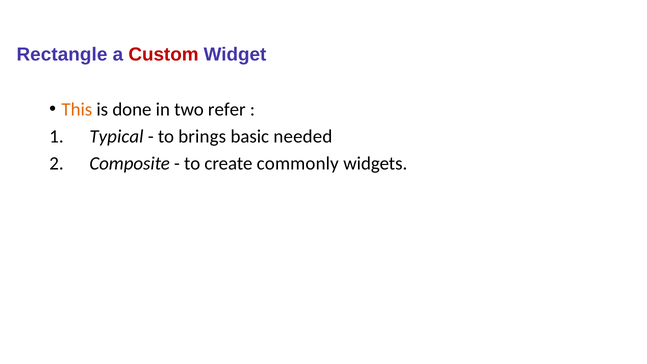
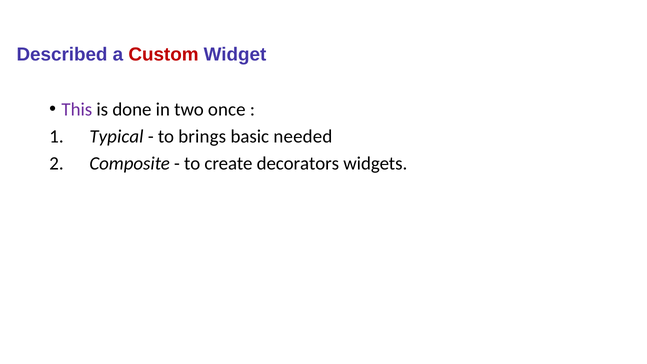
Rectangle: Rectangle -> Described (62, 54)
This colour: orange -> purple (77, 109)
refer: refer -> once (227, 109)
commonly: commonly -> decorators (298, 164)
